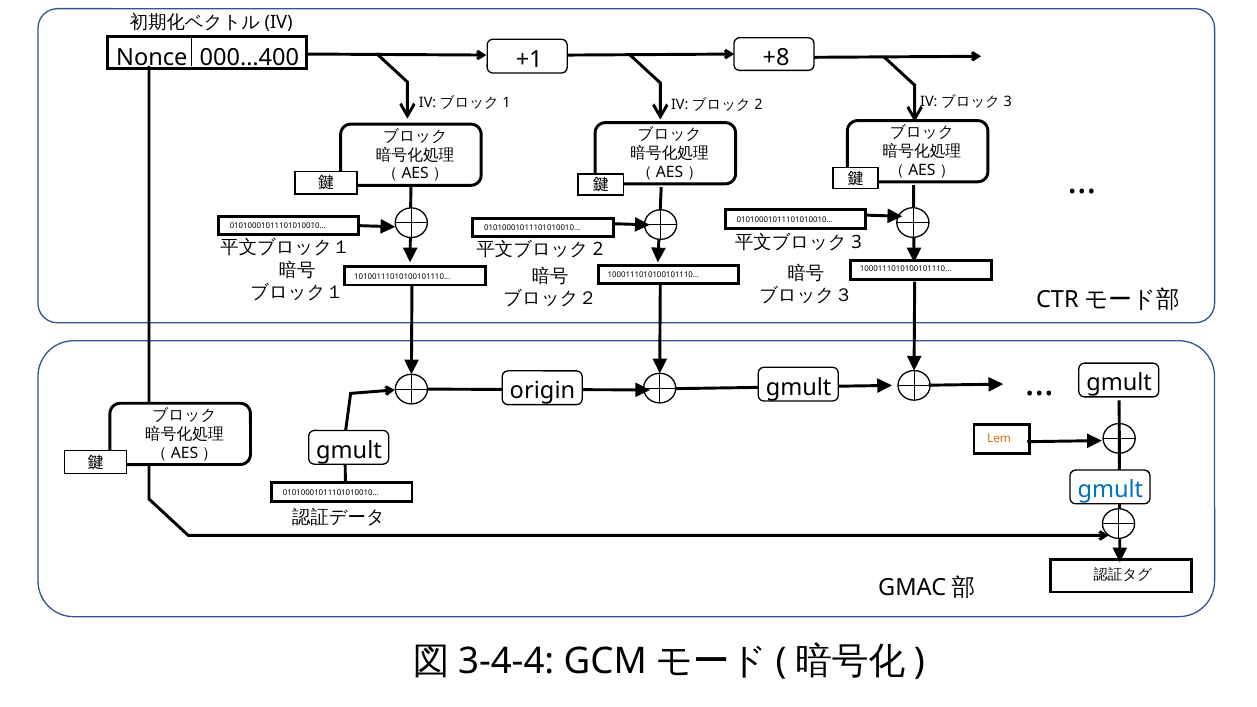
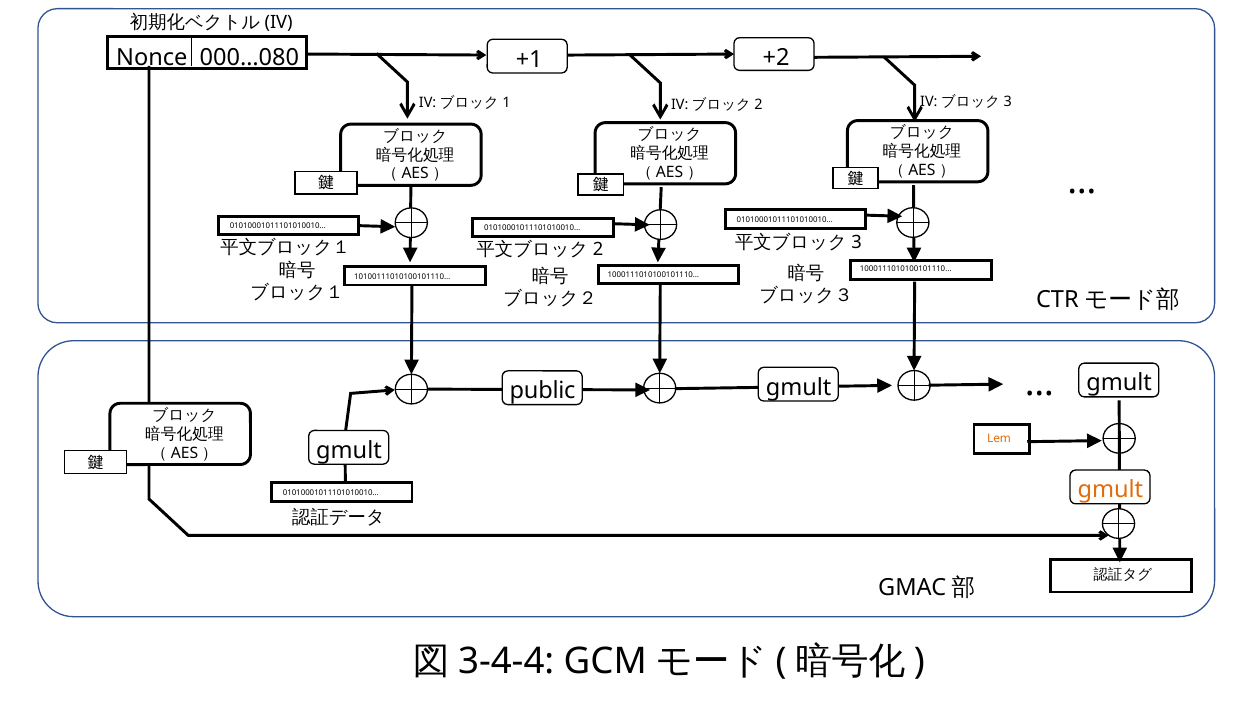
000…400: 000…400 -> 000…080 (249, 57)
+8: +8 -> +2 (776, 58)
origin: origin -> public (543, 391)
gmult colour: blue -> orange (1110, 490)
